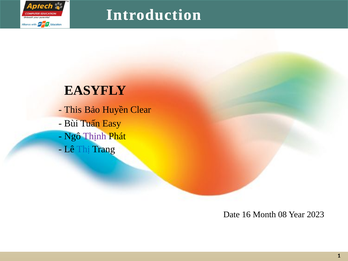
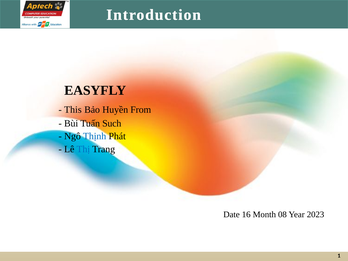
Clear: Clear -> From (141, 110)
Easy: Easy -> Such (112, 123)
Thịnh colour: purple -> blue (95, 136)
